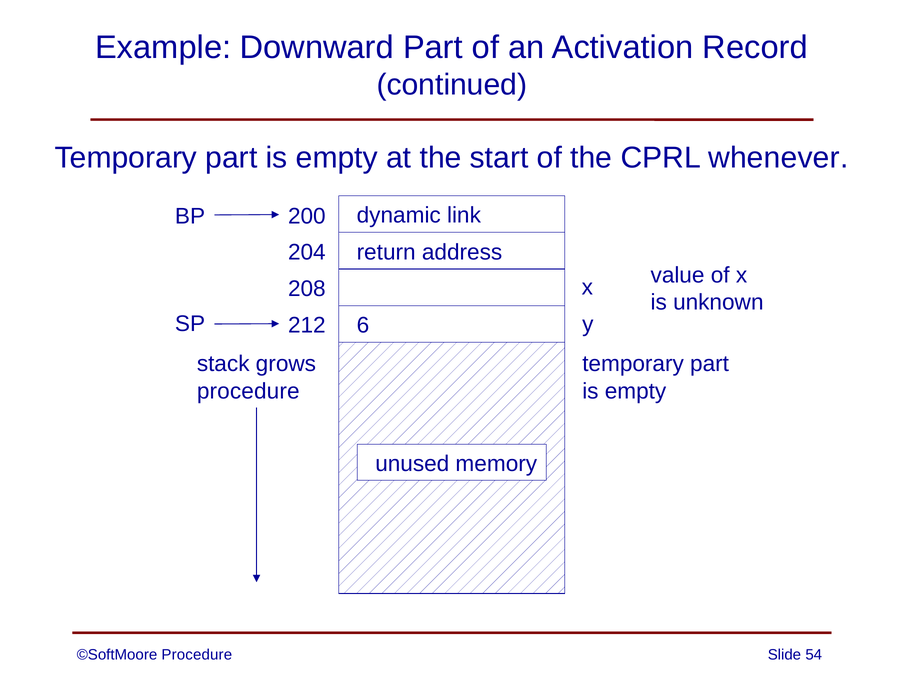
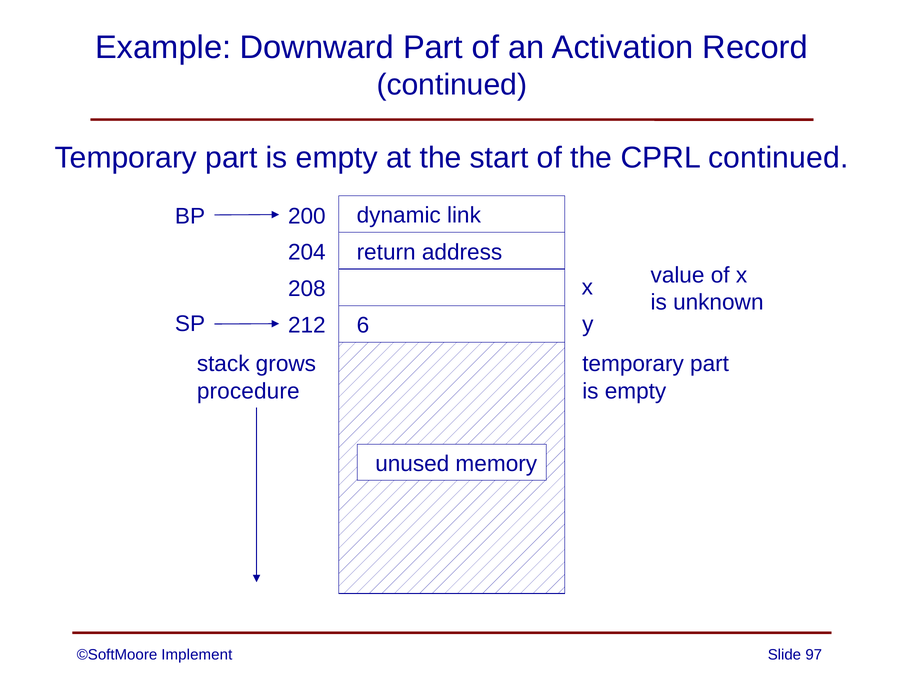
CPRL whenever: whenever -> continued (778, 158)
©SoftMoore Procedure: Procedure -> Implement (197, 655)
54: 54 -> 97 (814, 655)
